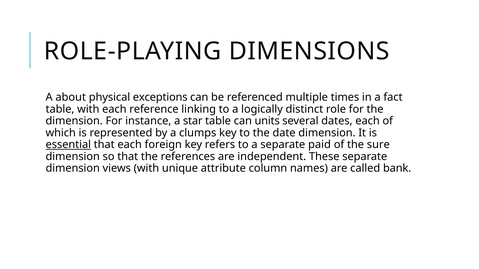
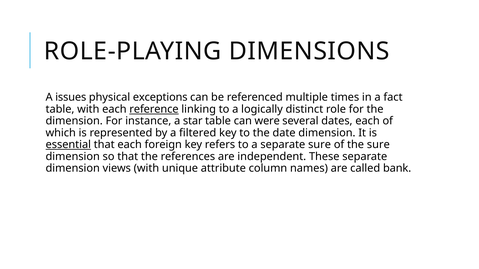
about: about -> issues (71, 97)
reference underline: none -> present (154, 109)
units: units -> were (267, 121)
clumps: clumps -> filtered (198, 133)
separate paid: paid -> sure (320, 145)
